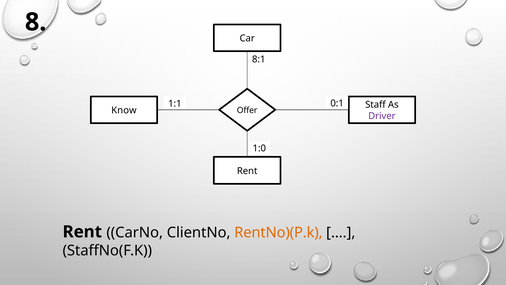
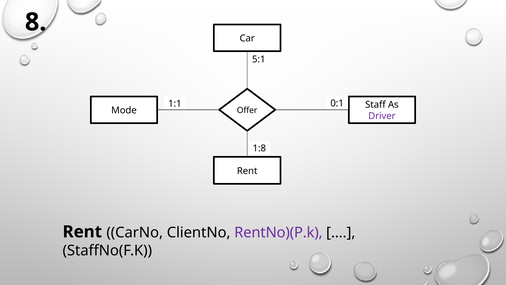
8:1: 8:1 -> 5:1 (259, 59)
Know: Know -> Mode (124, 110)
1:0: 1:0 -> 1:8 (259, 148)
RentNo)(P.k colour: orange -> purple (278, 232)
